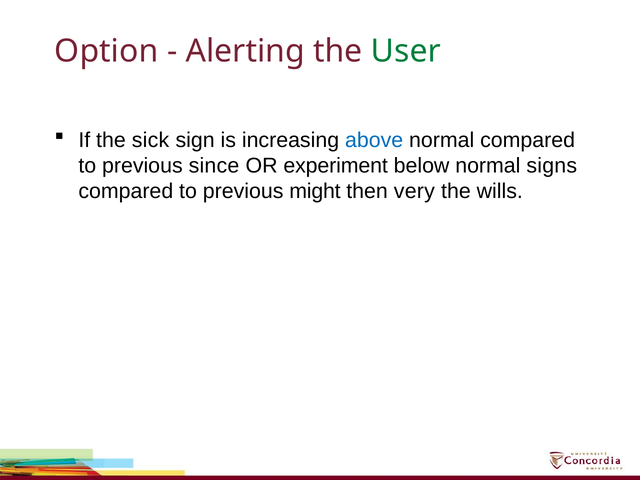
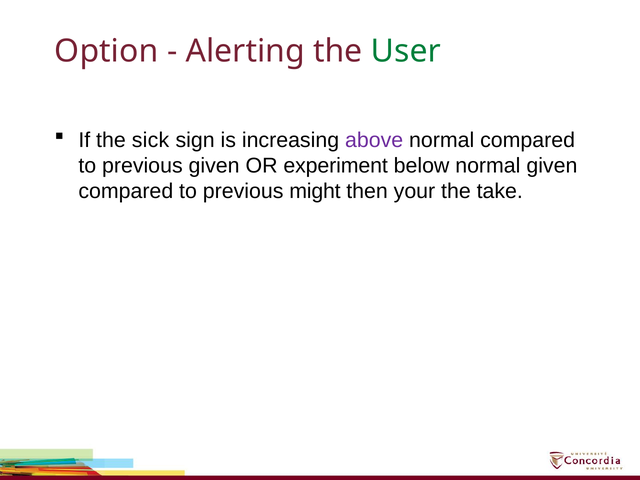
above colour: blue -> purple (374, 140)
previous since: since -> given (214, 166)
normal signs: signs -> given (552, 166)
very: very -> your (414, 191)
wills: wills -> take (500, 191)
